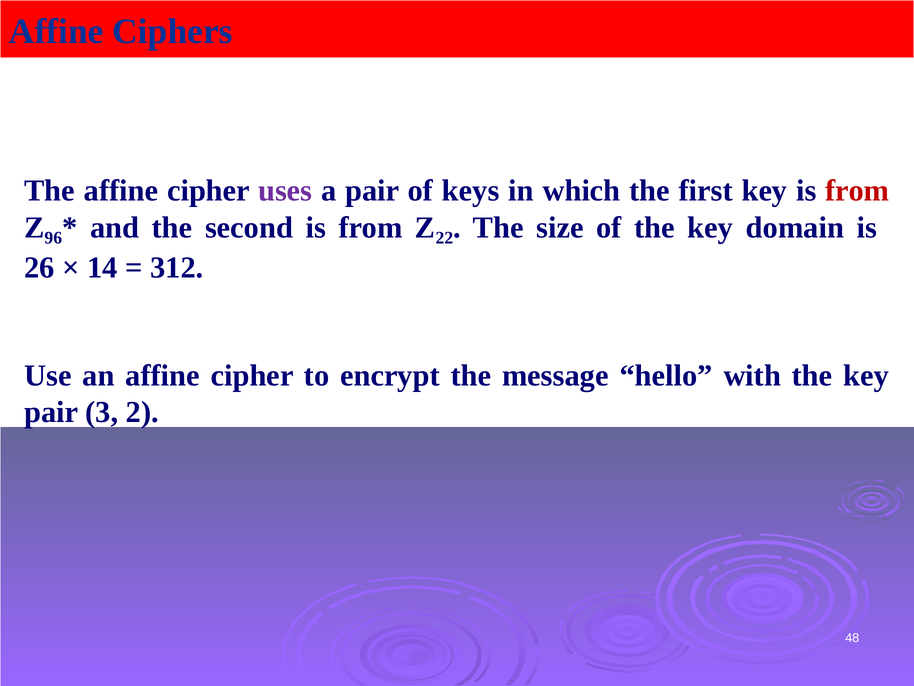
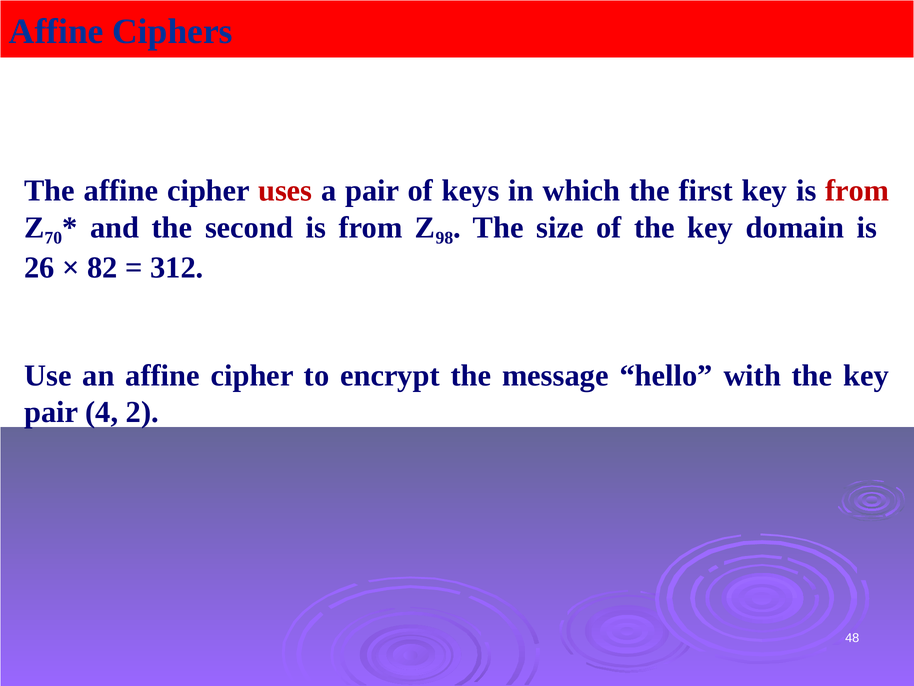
uses colour: purple -> red (285, 191)
96: 96 -> 70 (53, 238)
22: 22 -> 98 (444, 238)
14: 14 -> 82 (102, 267)
3: 3 -> 4 (102, 412)
